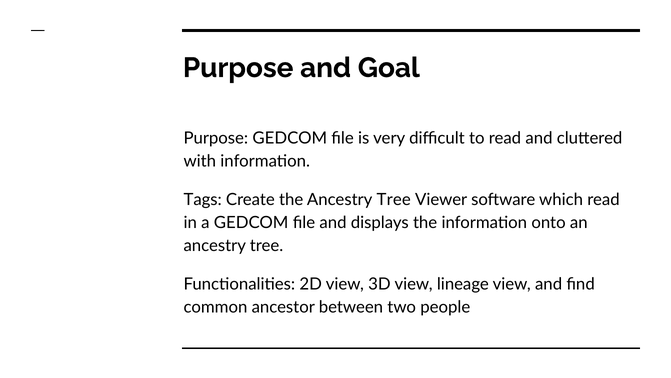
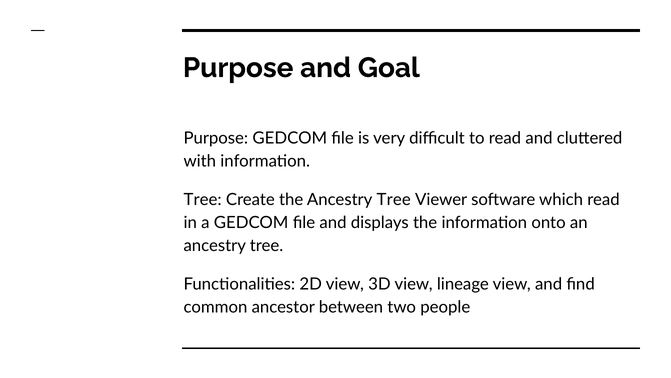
Tags: Tags -> Tree (203, 199)
